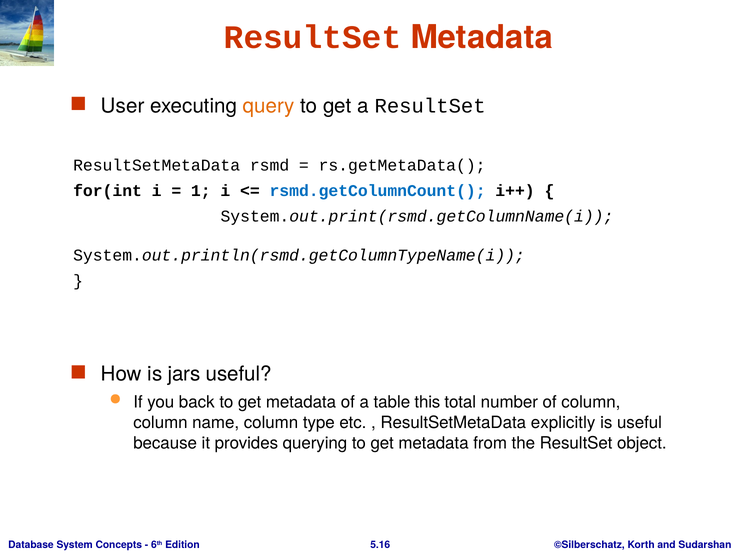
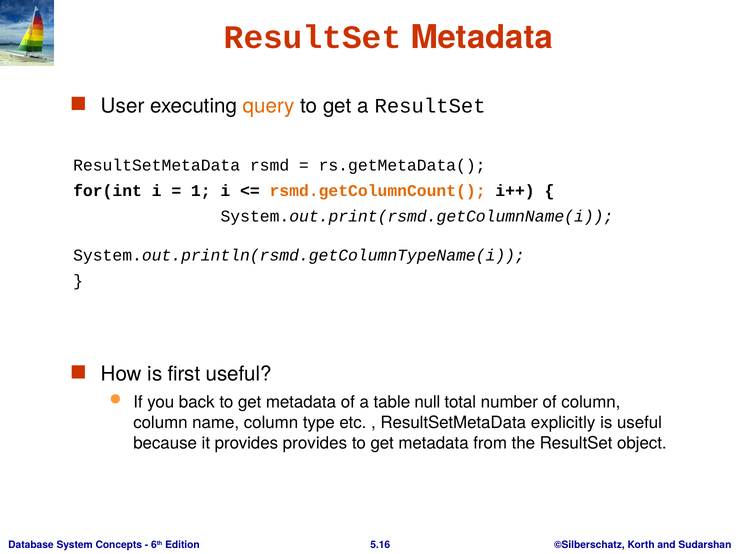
rsmd.getColumnCount( colour: blue -> orange (378, 191)
jars: jars -> first (184, 374)
this: this -> null (427, 403)
provides querying: querying -> provides (315, 443)
